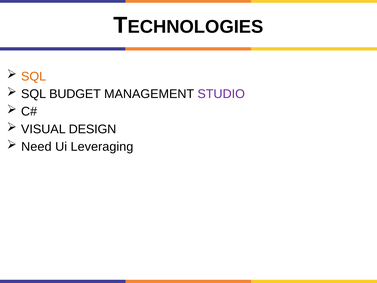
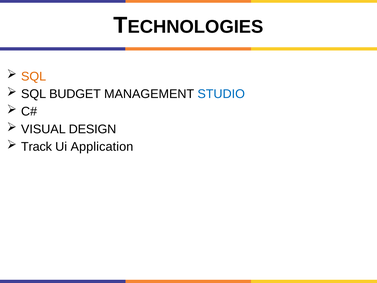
STUDIO colour: purple -> blue (221, 94)
Need: Need -> Track (36, 147)
Leveraging: Leveraging -> Application (102, 147)
